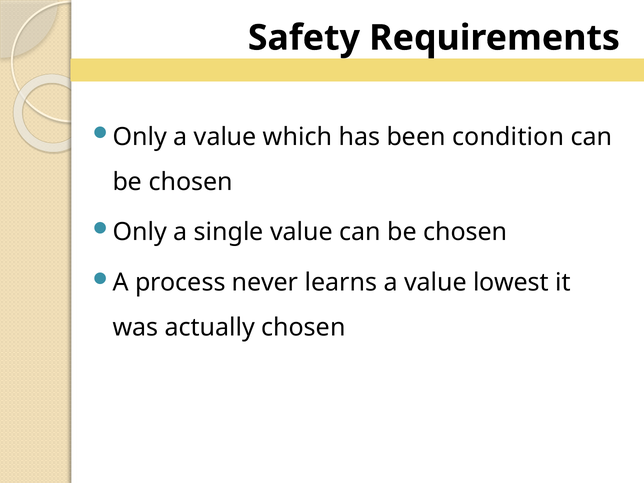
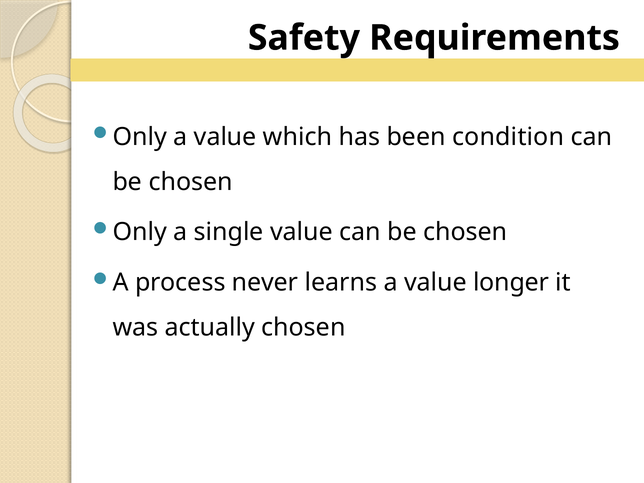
lowest: lowest -> longer (511, 283)
